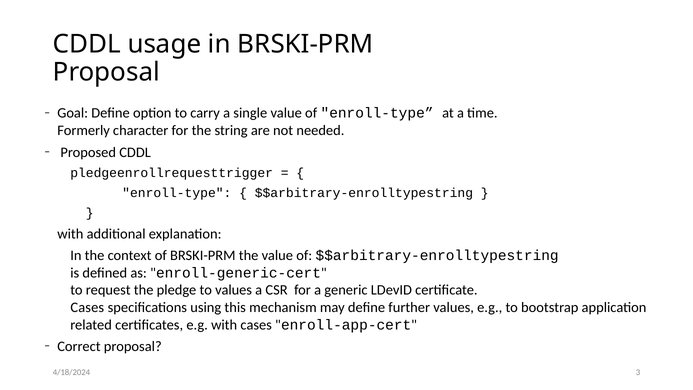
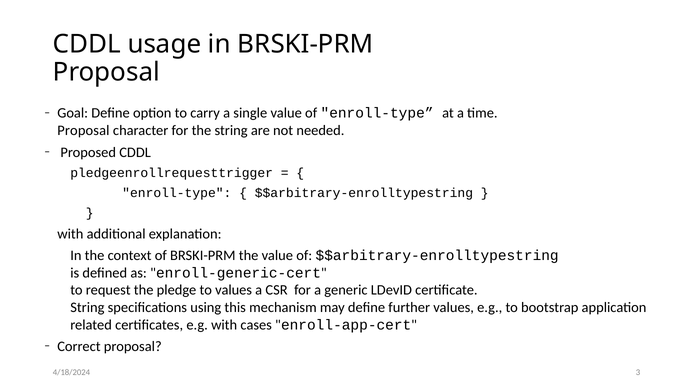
Formerly: Formerly -> Proposal (83, 130)
Cases: Cases -> String (87, 307)
